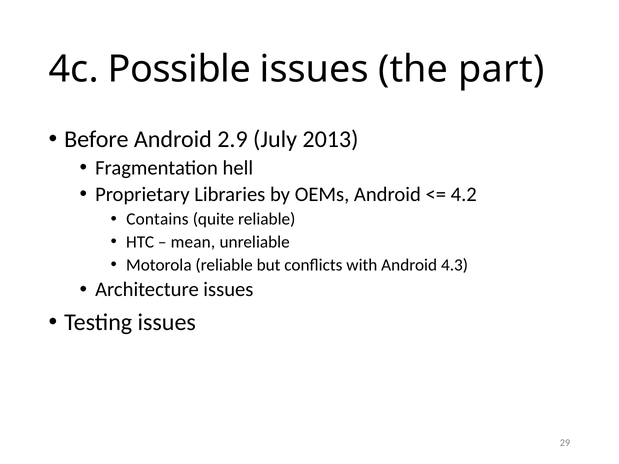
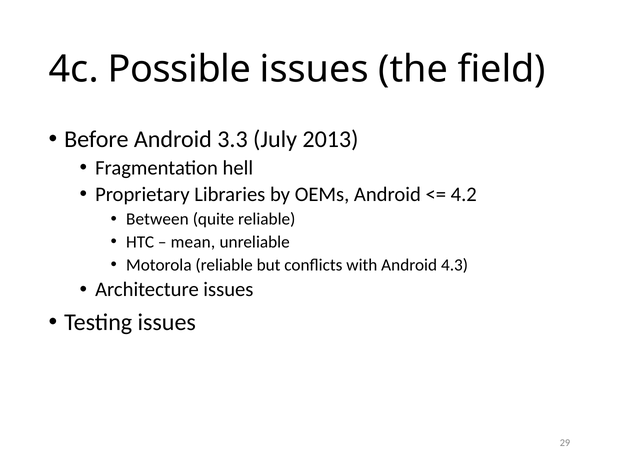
part: part -> field (502, 69)
2.9: 2.9 -> 3.3 (233, 140)
Contains: Contains -> Between (157, 219)
